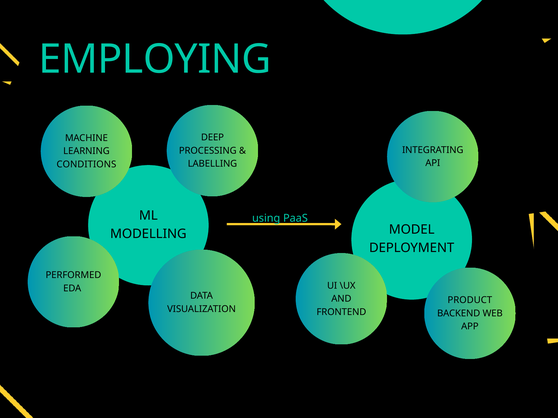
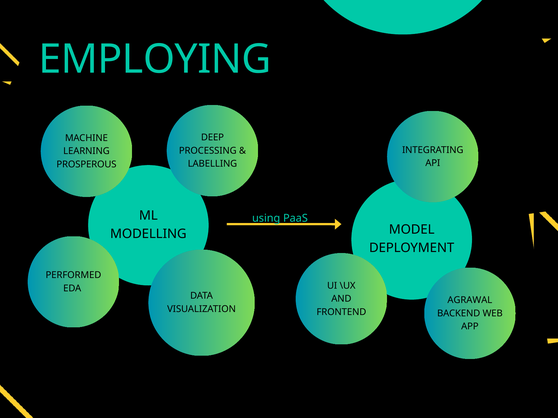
CONDITIONS: CONDITIONS -> PROSPEROUS (86, 165)
PRODUCT: PRODUCT -> AGRAWAL (470, 300)
